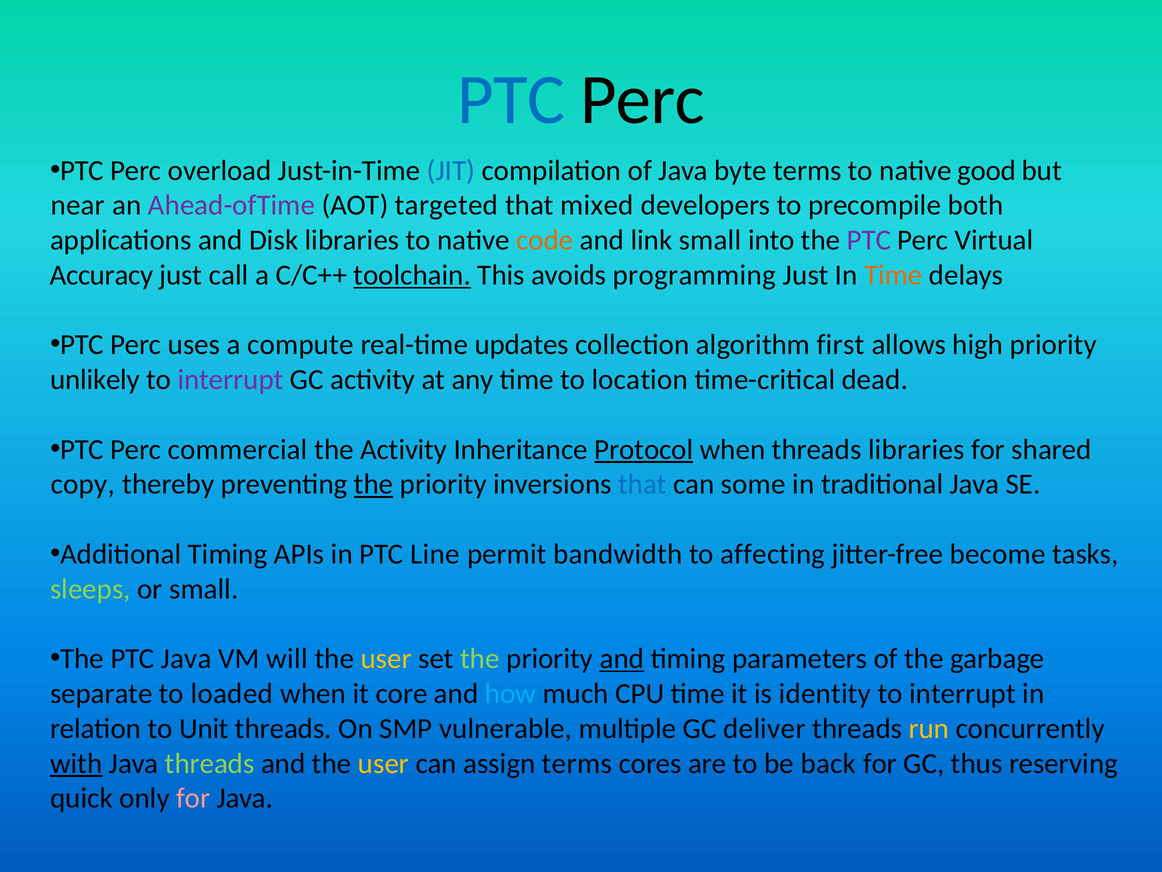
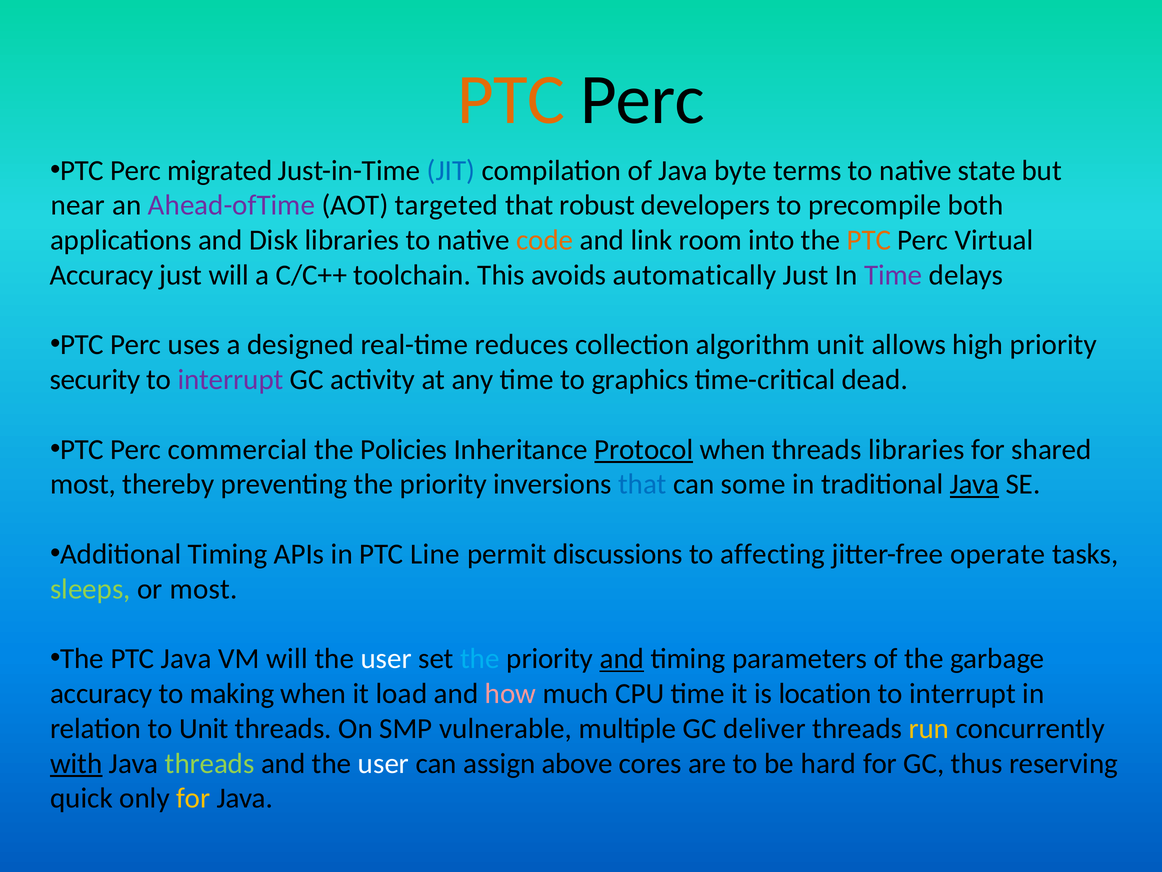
PTC colour: blue -> orange (511, 100)
overload: overload -> migrated (220, 170)
good: good -> state (987, 170)
mixed: mixed -> robust (597, 205)
link small: small -> room (710, 240)
PTC colour: purple -> orange (869, 240)
just call: call -> will (229, 275)
toolchain underline: present -> none (412, 275)
programming: programming -> automatically (694, 275)
Time colour: orange -> purple (893, 275)
compute: compute -> designed (301, 345)
updates: updates -> reduces (522, 345)
algorithm first: first -> unit (841, 345)
unlikely: unlikely -> security (95, 380)
location: location -> graphics (640, 380)
the Activity: Activity -> Policies (404, 449)
copy: copy -> most (83, 484)
the underline: present -> none (374, 484)
Java underline: none -> present (975, 484)
bandwidth: bandwidth -> discussions (618, 554)
become: become -> operate (998, 554)
or small: small -> most (204, 589)
user colour: yellow -> white (386, 658)
the colour: light green -> light blue (480, 658)
separate: separate -> accuracy (101, 693)
loaded: loaded -> making (232, 693)
core: core -> load (401, 693)
how colour: light blue -> pink (511, 693)
identity: identity -> location (825, 693)
user colour: yellow -> white (383, 763)
assign terms: terms -> above (577, 763)
back: back -> hard (828, 763)
for colour: pink -> yellow (193, 798)
